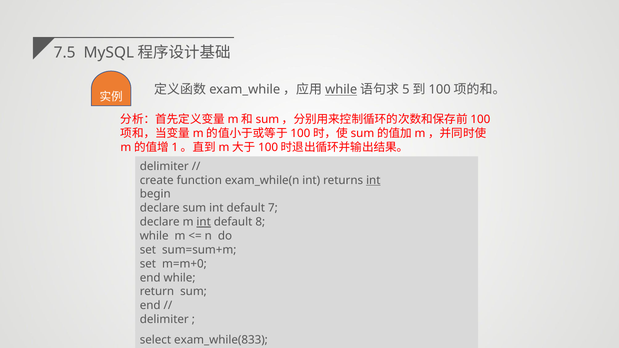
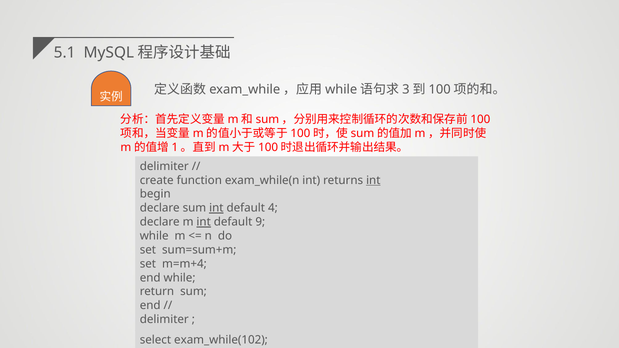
7.5: 7.5 -> 5.1 (65, 53)
while underline: present -> none (341, 90)
5: 5 -> 3 (406, 90)
int underline: none -> present (216, 208)
7: 7 -> 4 (273, 208)
8: 8 -> 9 (260, 222)
m=m+0: m=m+0 -> m=m+4 (184, 264)
exam_while(833: exam_while(833 -> exam_while(102 (221, 340)
